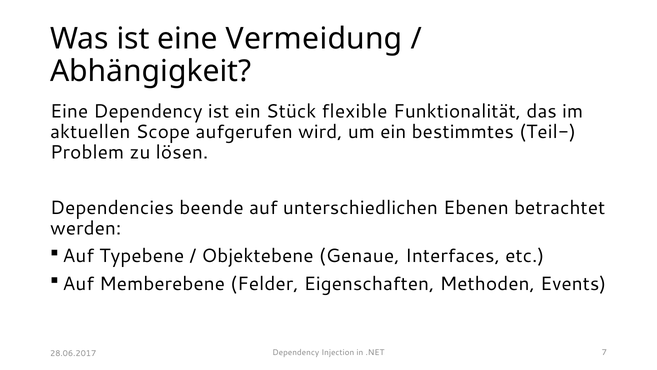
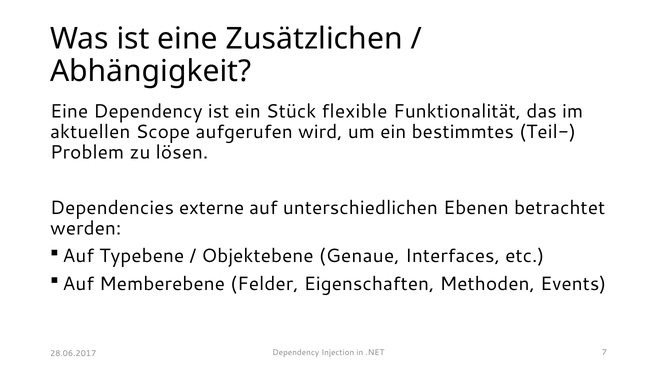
Vermeidung: Vermeidung -> Zusätzlichen (314, 39)
beende: beende -> externe (212, 208)
